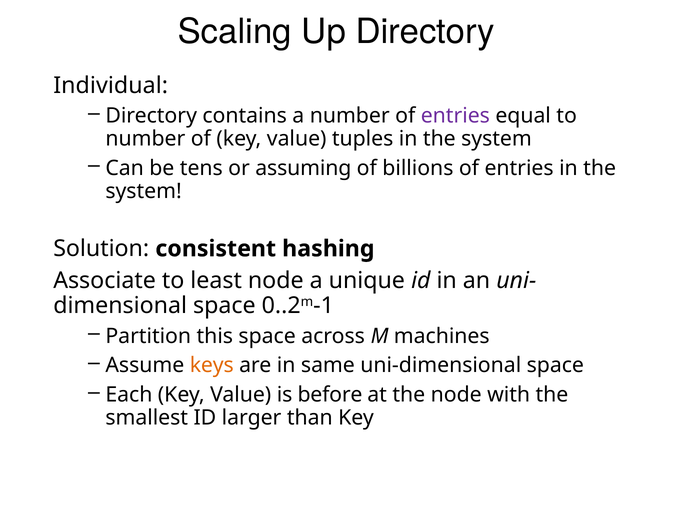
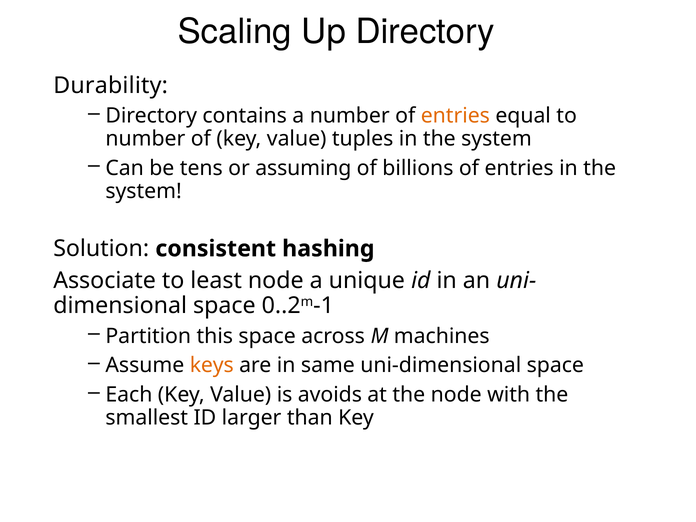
Individual: Individual -> Durability (111, 85)
entries colour: purple -> orange (455, 116)
before: before -> avoids (330, 395)
